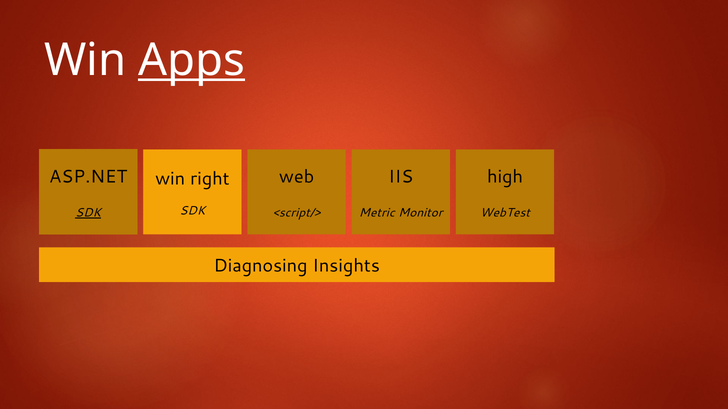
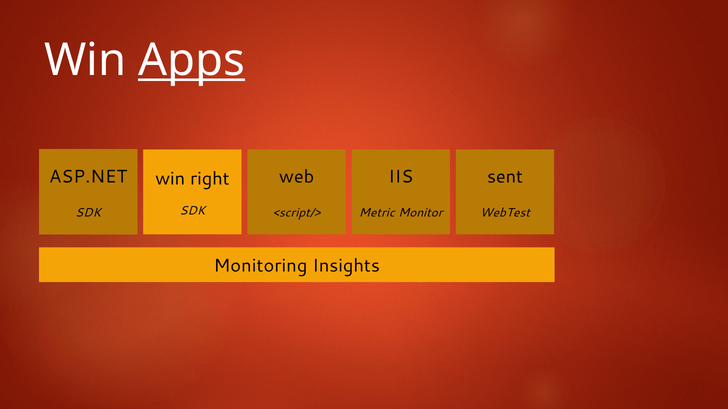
high: high -> sent (505, 177)
SDK underline: present -> none (88, 213)
Diagnosing: Diagnosing -> Monitoring (260, 266)
